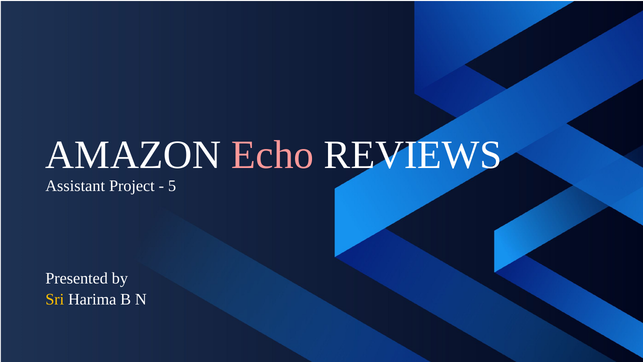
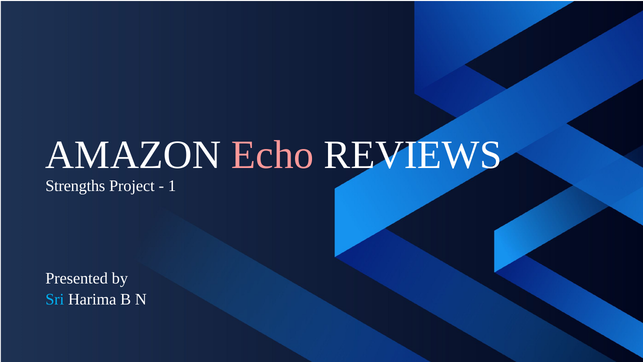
Assistant: Assistant -> Strengths (75, 186)
5: 5 -> 1 (172, 186)
Sri colour: yellow -> light blue (55, 299)
